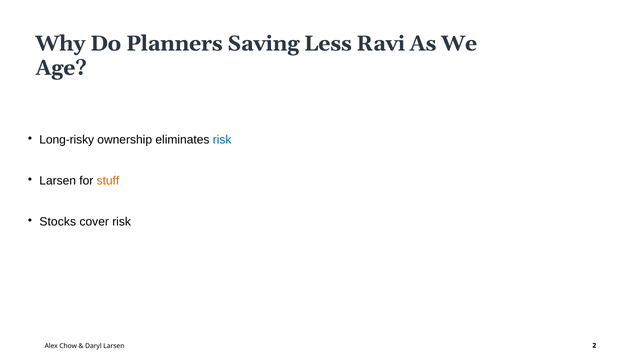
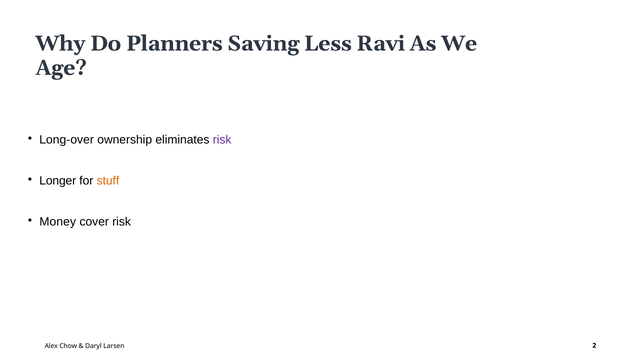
Long-risky: Long-risky -> Long-over (67, 140)
risk colour: blue -> purple (222, 140)
Larsen: Larsen -> Longer (58, 181)
Stocks: Stocks -> Money (58, 222)
